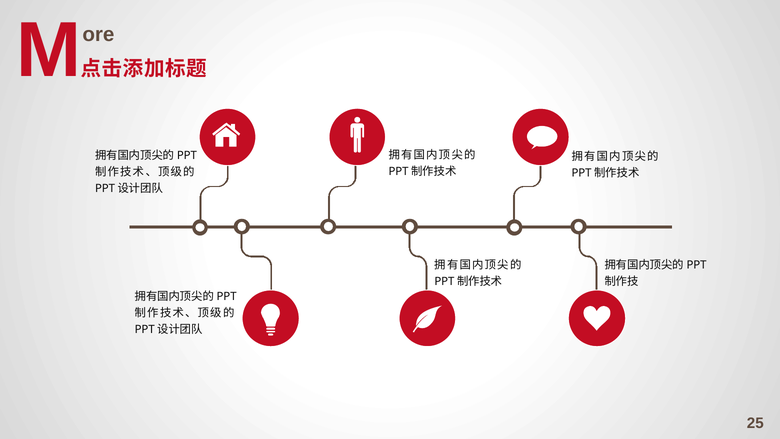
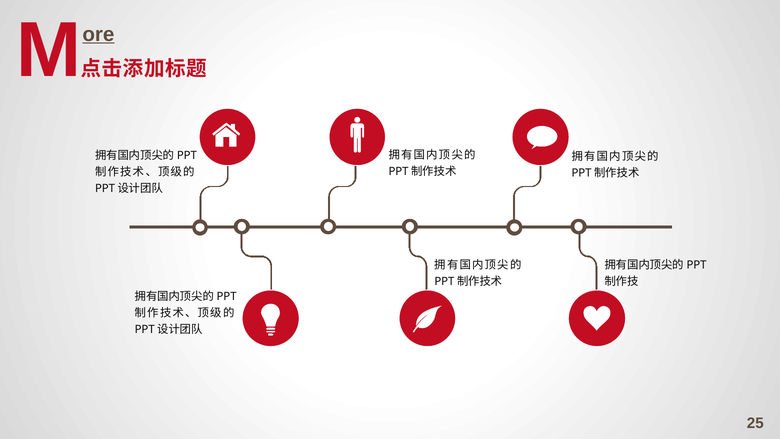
ore underline: none -> present (98, 34)
